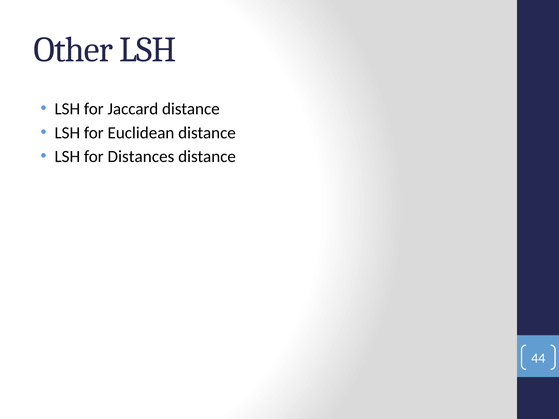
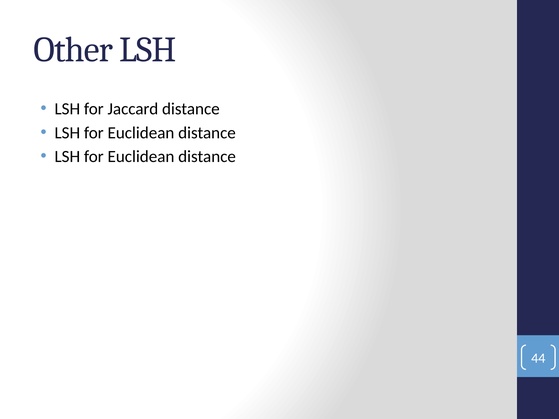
Distances: Distances -> Euclidean (141, 157)
